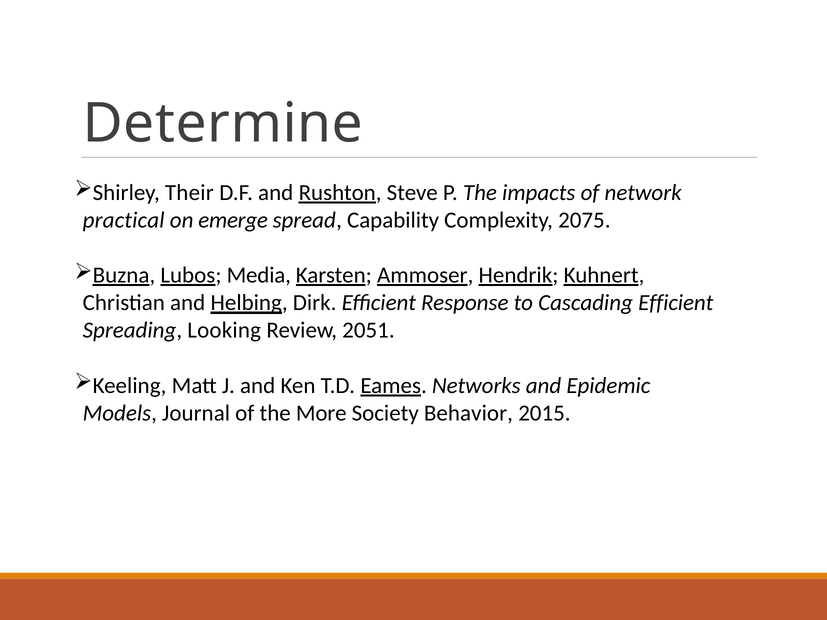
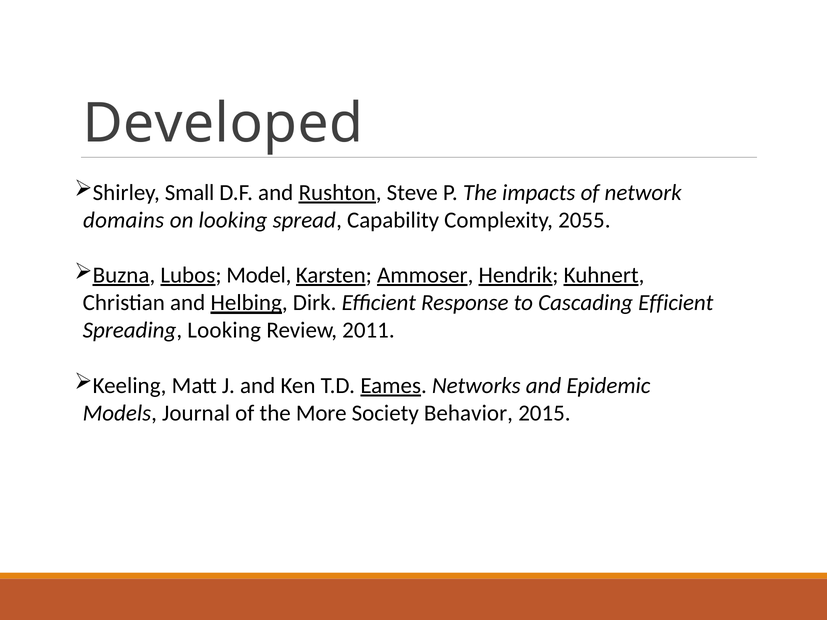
Determine: Determine -> Developed (223, 124)
Their: Their -> Small (190, 193)
practical: practical -> domains (124, 220)
on emerge: emerge -> looking (233, 220)
2075: 2075 -> 2055 (584, 220)
Media: Media -> Model (259, 275)
2051: 2051 -> 2011 (368, 330)
